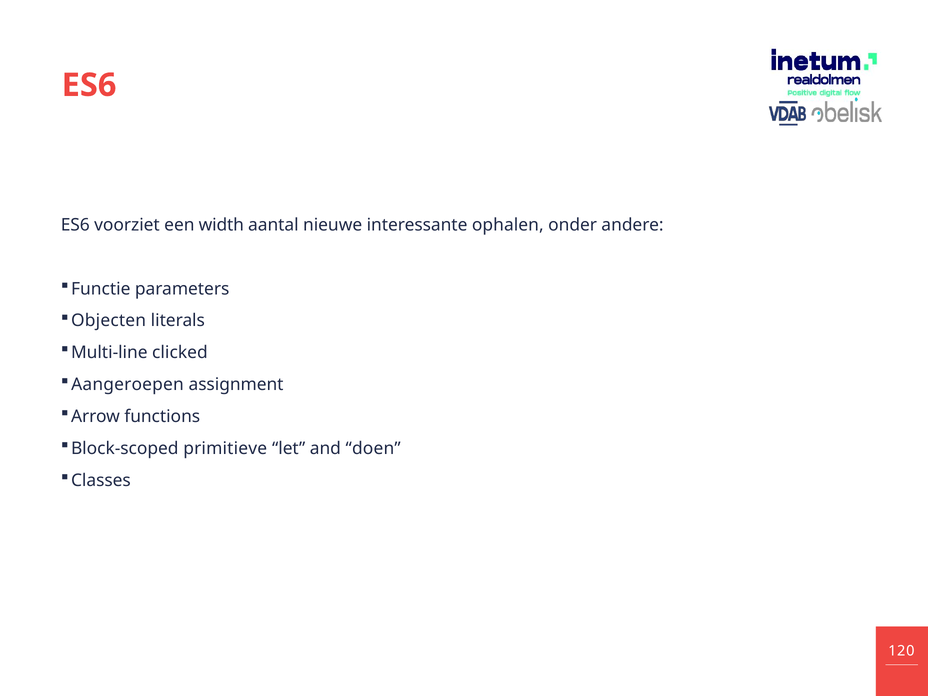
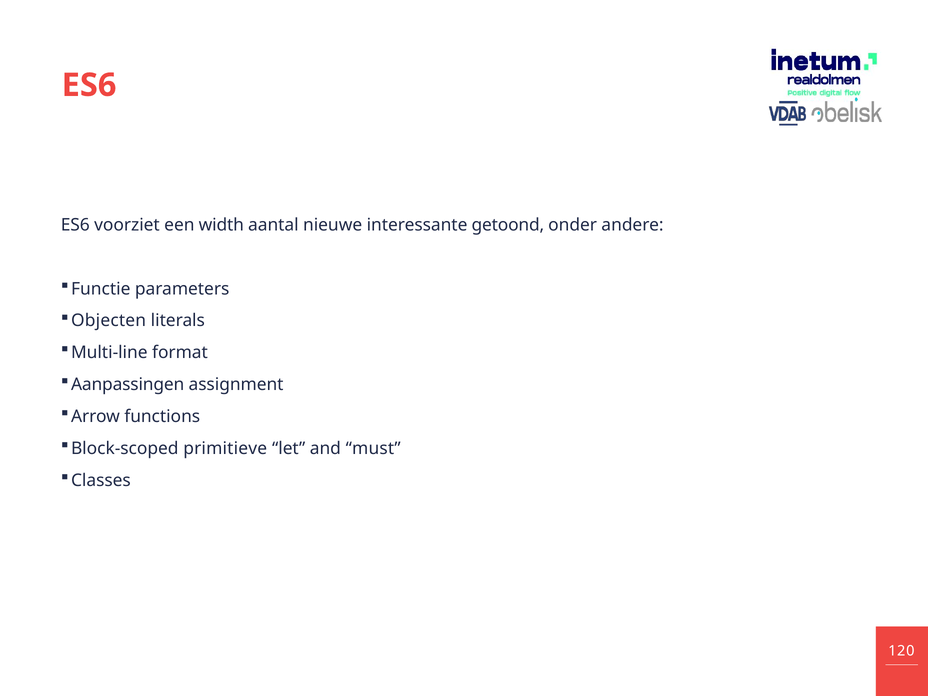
ophalen: ophalen -> getoond (508, 225)
clicked: clicked -> format (180, 353)
Aangeroepen: Aangeroepen -> Aanpassingen (128, 385)
doen: doen -> must (373, 448)
